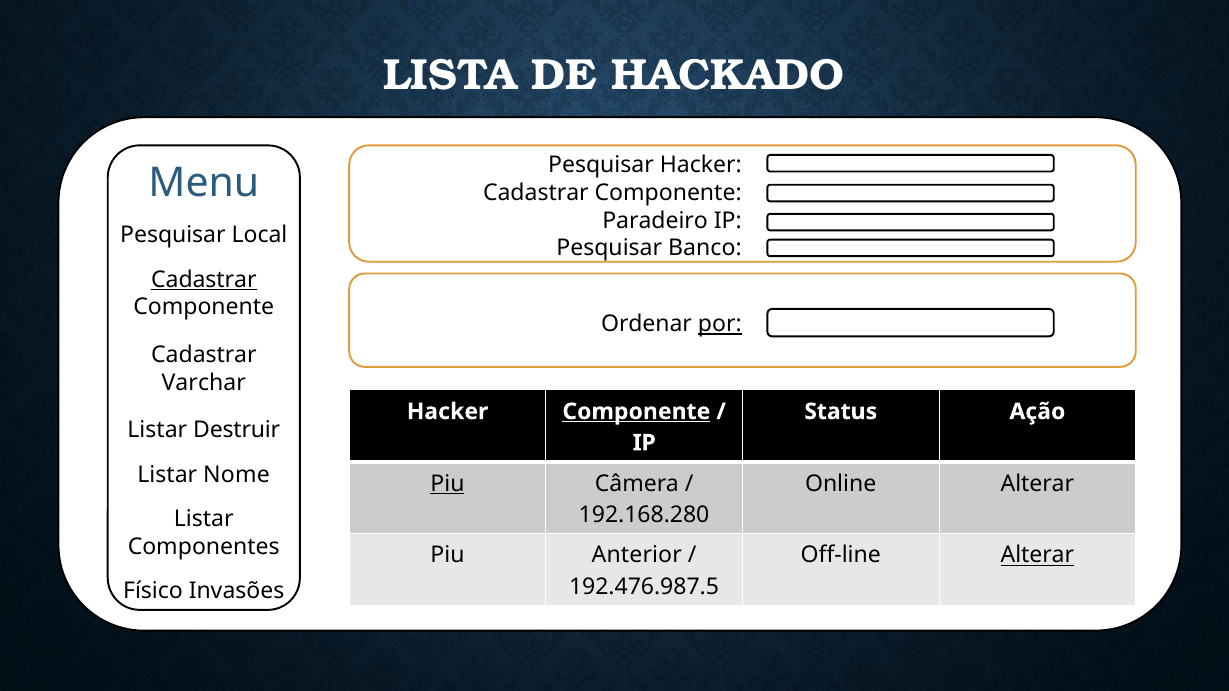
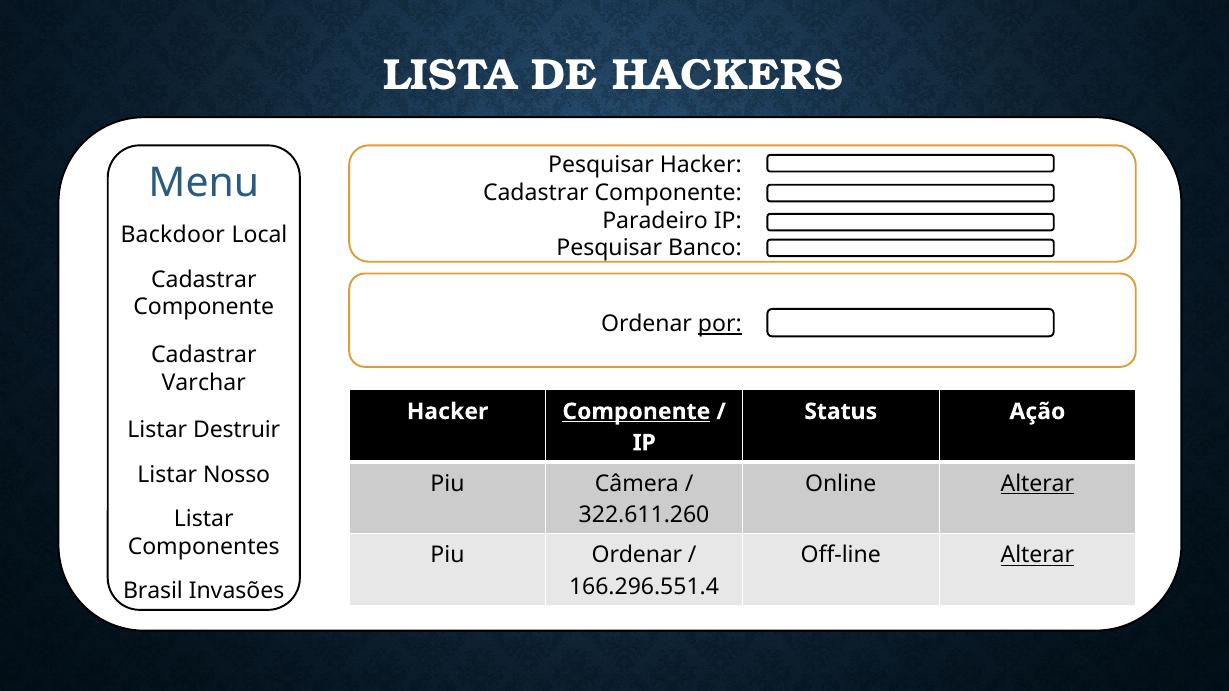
HACKADO: HACKADO -> HACKERS (728, 75)
Pesquisar: Pesquisar -> Backdoor (173, 235)
Cadastrar underline: present -> none (204, 280)
Nome: Nome -> Nosso (237, 475)
Piu underline: present -> none (447, 484)
Alterar underline: none -> present (1037, 484)
192.168.280: 192.168.280 -> 322.611.260 (644, 515)
Piu Anterior: Anterior -> Ordenar (637, 556)
192.476.987.5: 192.476.987.5 -> 166.296.551.4 (644, 587)
Físico: Físico -> Brasil (153, 592)
